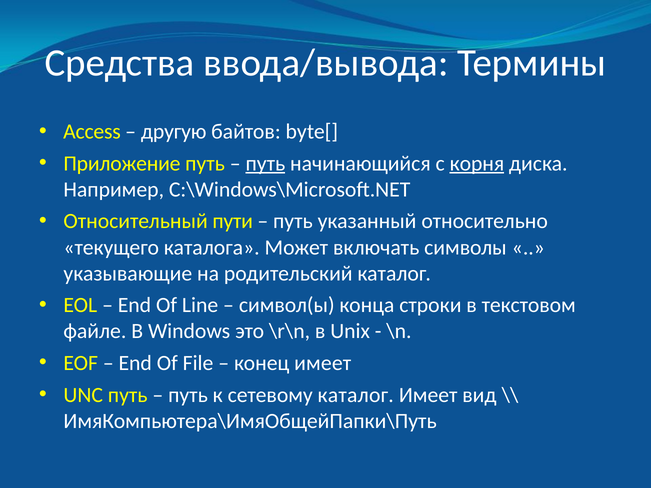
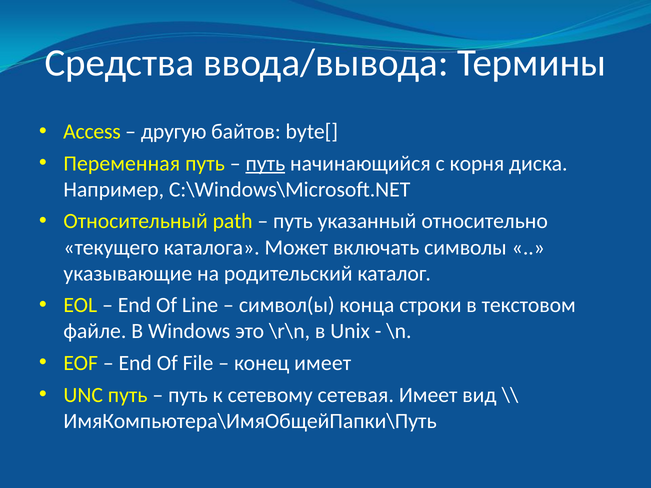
Приложение: Приложение -> Переменная (122, 164)
корня underline: present -> none (477, 164)
пути: пути -> path (233, 221)
сетевому каталог: каталог -> сетевая (356, 395)
